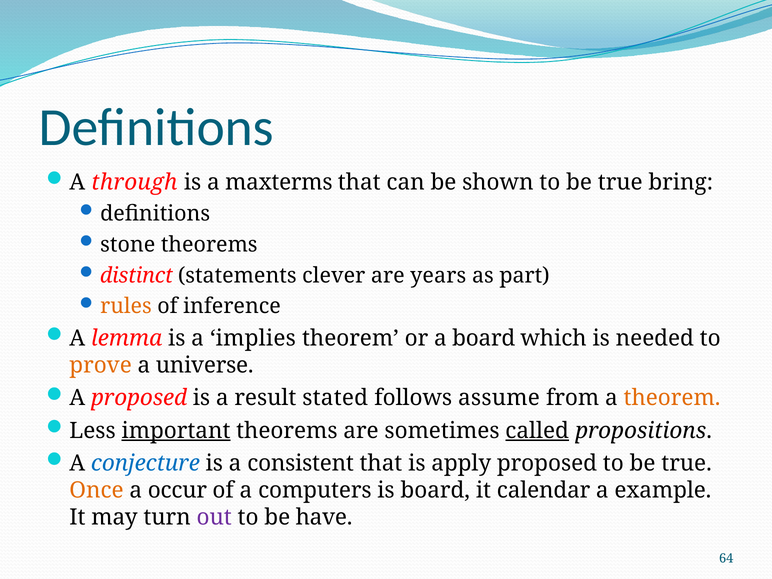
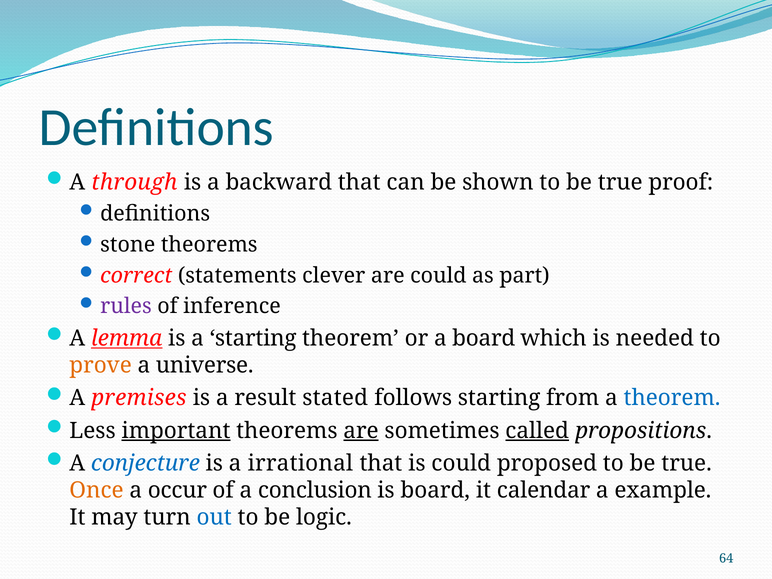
maxterms: maxterms -> backward (279, 182)
bring: bring -> proof (681, 182)
distinct: distinct -> correct (136, 275)
are years: years -> could (438, 275)
rules colour: orange -> purple (126, 306)
lemma underline: none -> present (127, 338)
a implies: implies -> starting (253, 338)
A proposed: proposed -> premises (139, 398)
follows assume: assume -> starting (499, 398)
theorem colour: orange -> blue (672, 398)
are underline: none -> present (361, 431)
consistent: consistent -> irrational (300, 463)
is apply: apply -> could (461, 463)
computers: computers -> conclusion (315, 490)
out colour: purple -> blue (214, 517)
have: have -> logic (324, 517)
